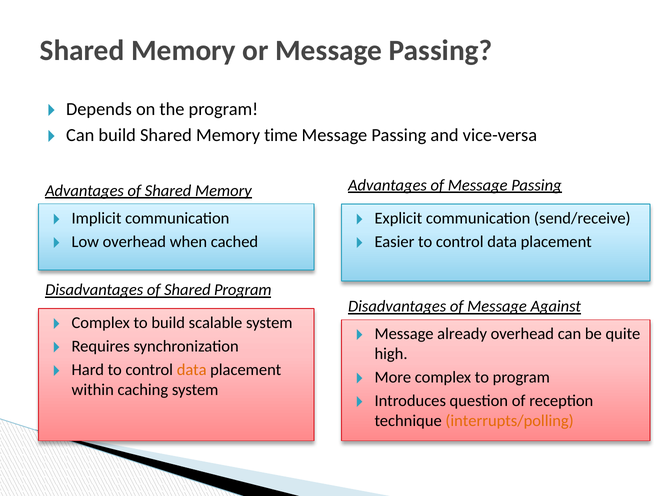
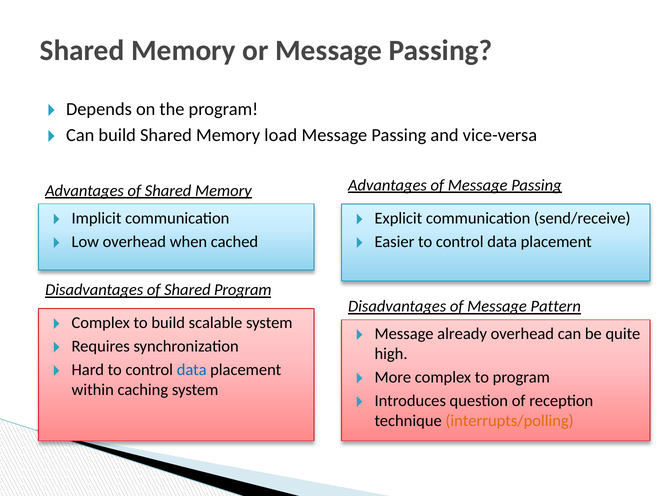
time: time -> load (281, 135)
Against: Against -> Pattern (556, 306)
data colour: orange -> blue (192, 370)
